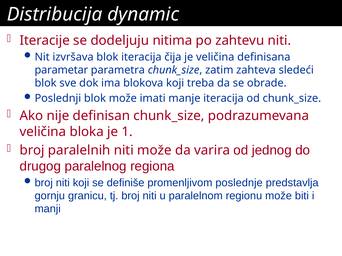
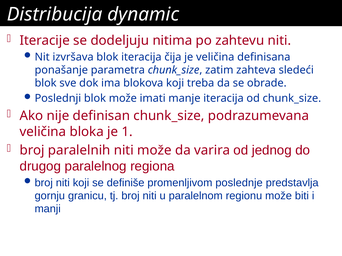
parametar: parametar -> ponašanje (61, 70)
